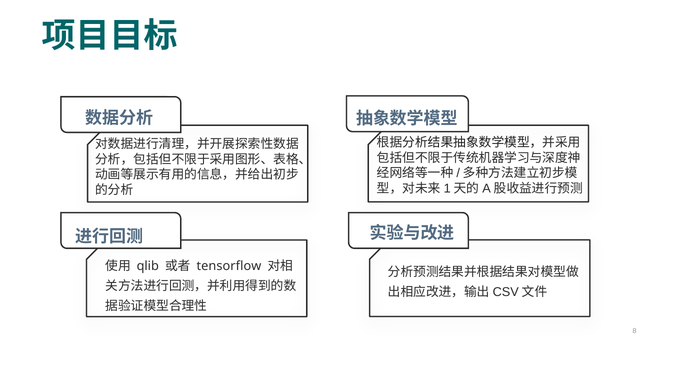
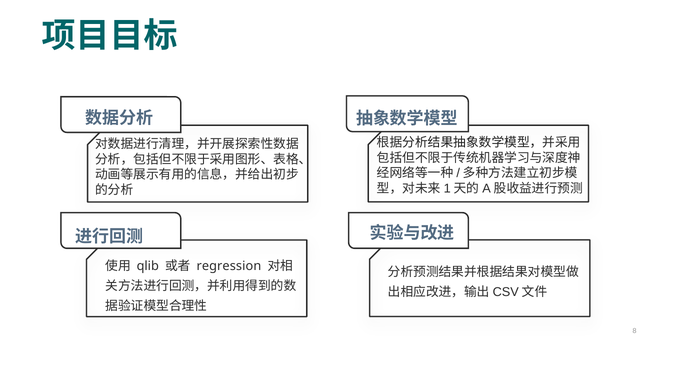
tensorflow: tensorflow -> regression (229, 266)
